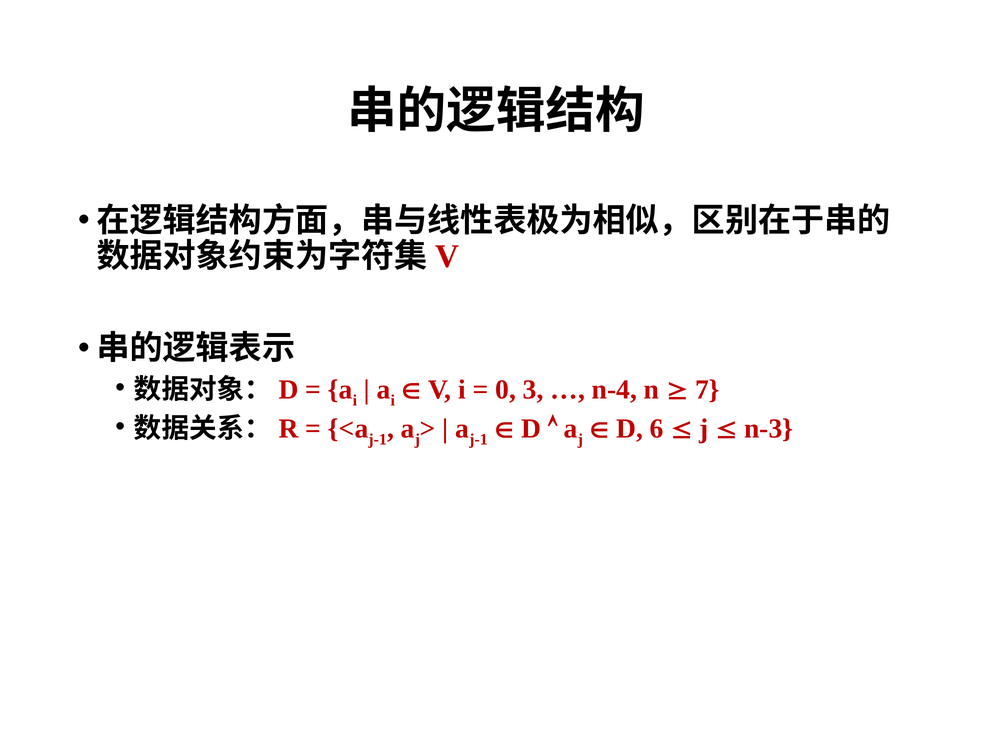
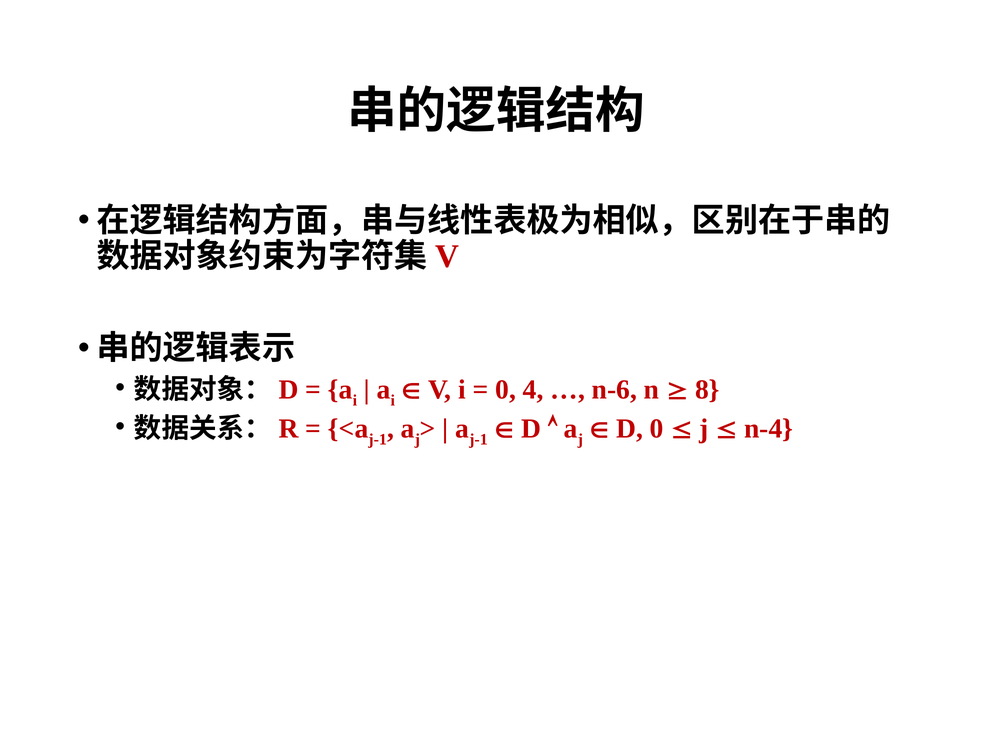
3: 3 -> 4 (533, 390)
n-4: n-4 -> n-6 (614, 390)
7: 7 -> 8 (707, 390)
D 6: 6 -> 0 (657, 429)
n-3: n-3 -> n-4 (769, 429)
